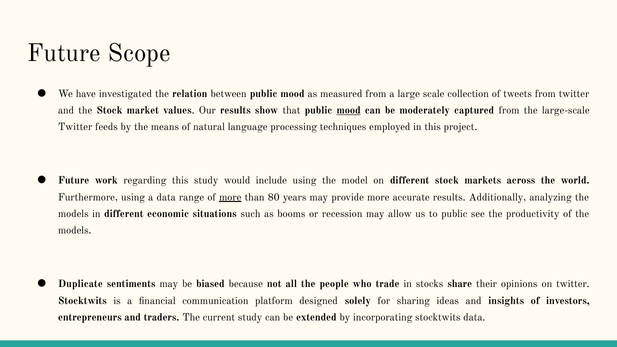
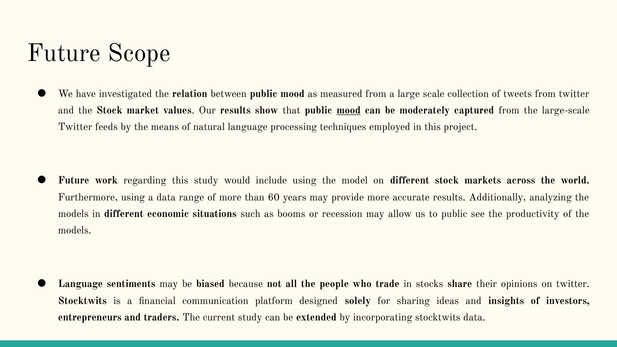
more underline: present -> none (230, 197)
80: 80 -> 60 (274, 197)
Duplicate: Duplicate -> Language (80, 284)
